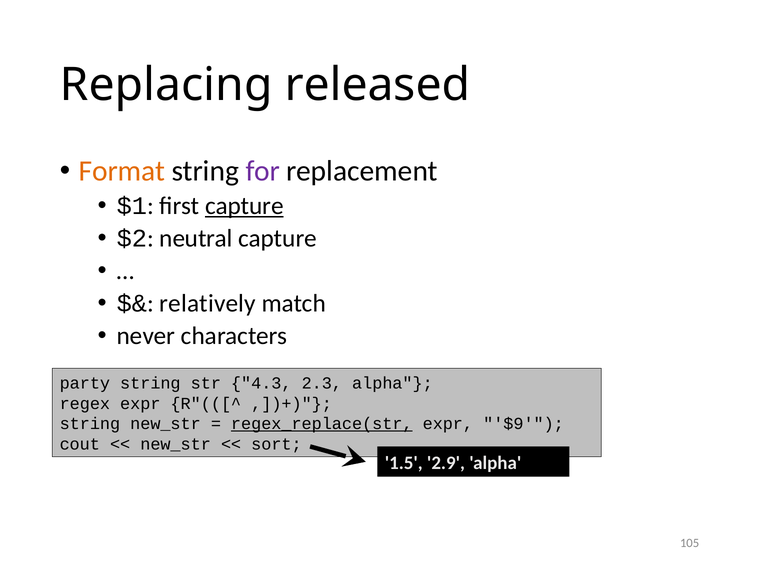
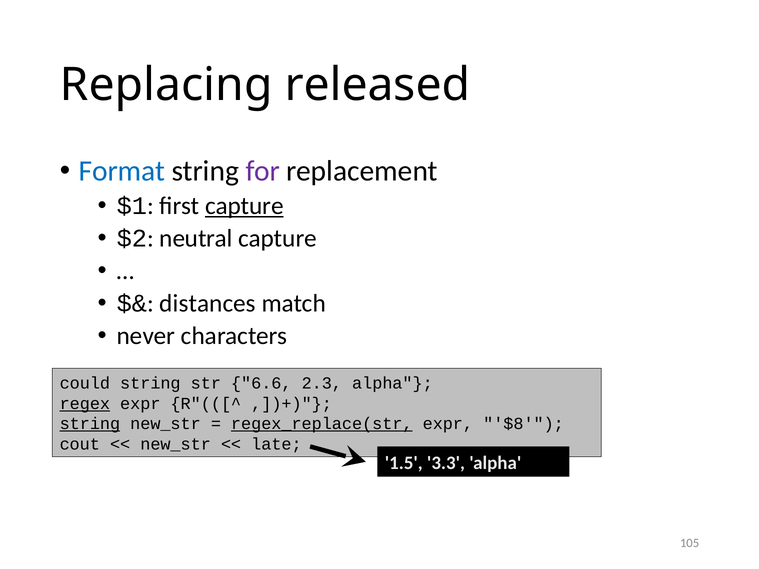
Format colour: orange -> blue (122, 171)
relatively: relatively -> distances (208, 304)
party: party -> could (85, 383)
4.3: 4.3 -> 6.6 (261, 383)
regex underline: none -> present (85, 404)
string underline: none -> present (90, 424)
$9: $9 -> $8 (524, 424)
sort: sort -> late (276, 444)
2.9: 2.9 -> 3.3 (446, 463)
